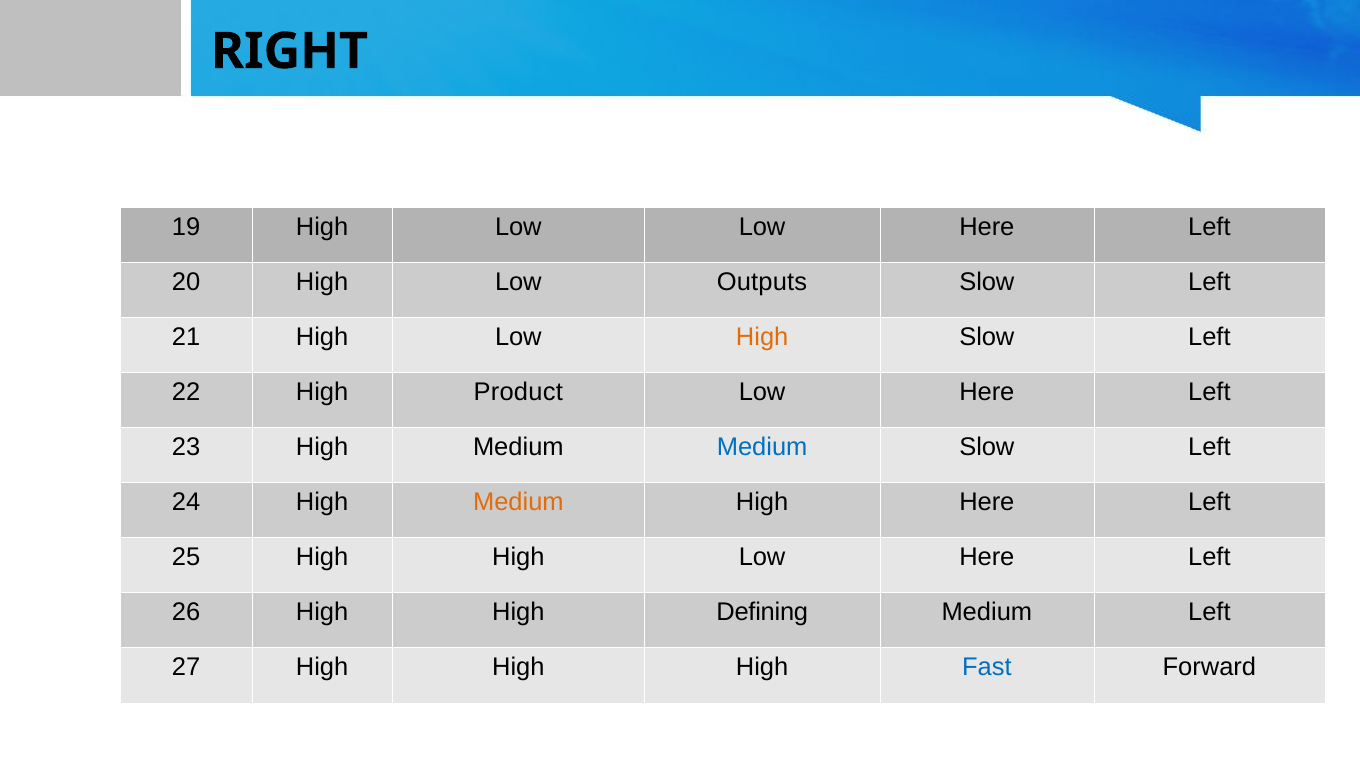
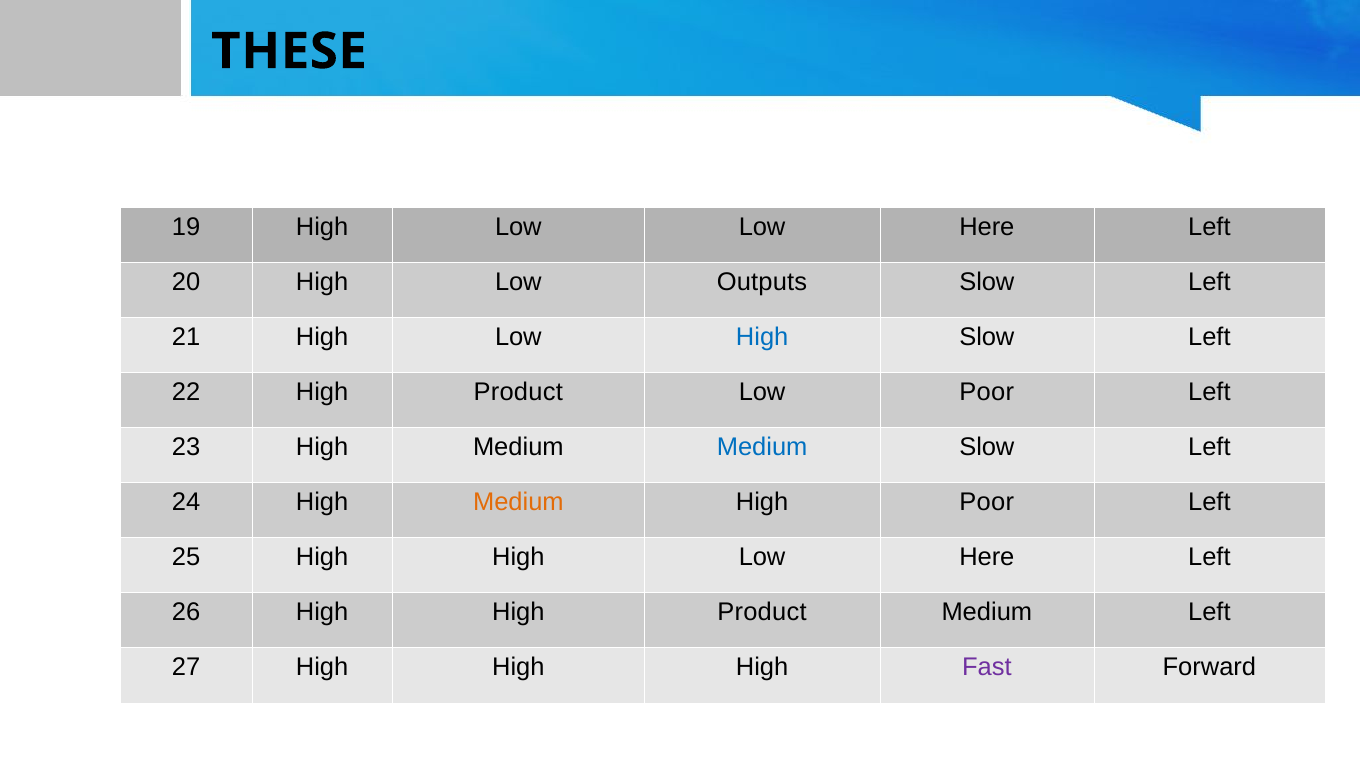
RIGHT: RIGHT -> THESE (289, 51)
High colour: orange -> blue (762, 337)
Here: Here -> Poor (987, 392)
High Here: Here -> Poor (987, 502)
High High Defining: Defining -> Product (762, 612)
Fast colour: blue -> purple (987, 667)
